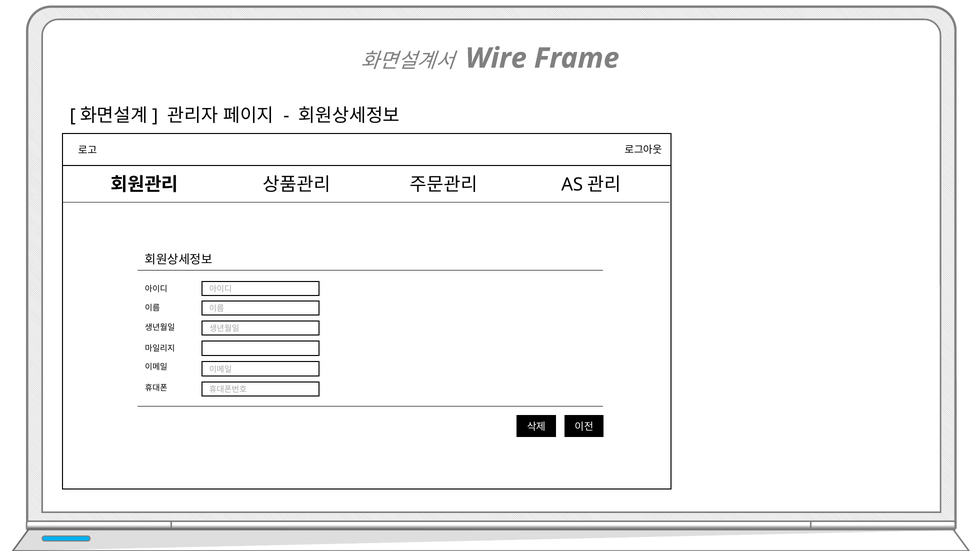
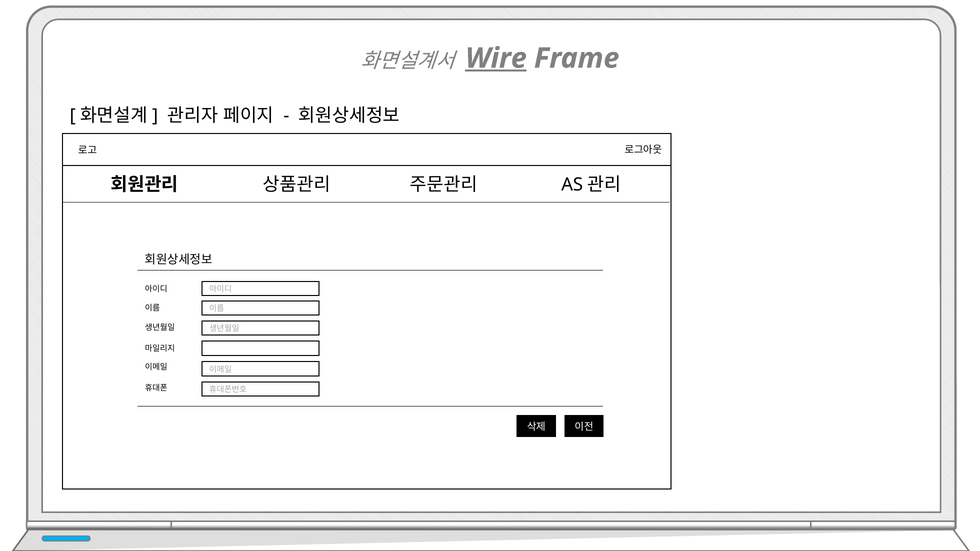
Wire underline: none -> present (496, 58)
